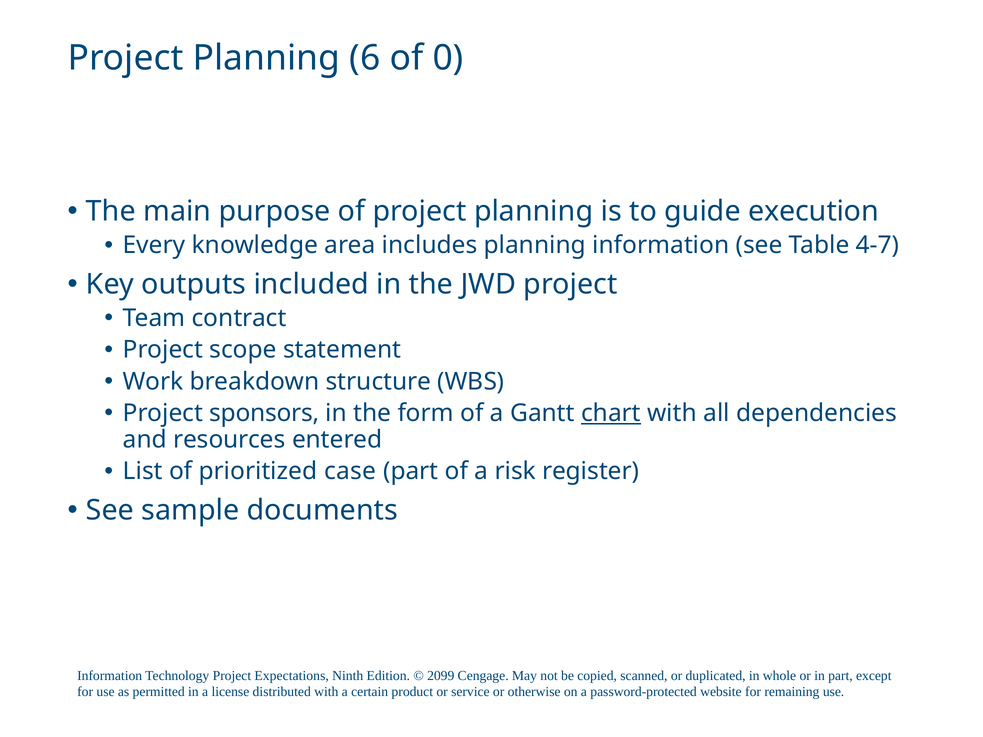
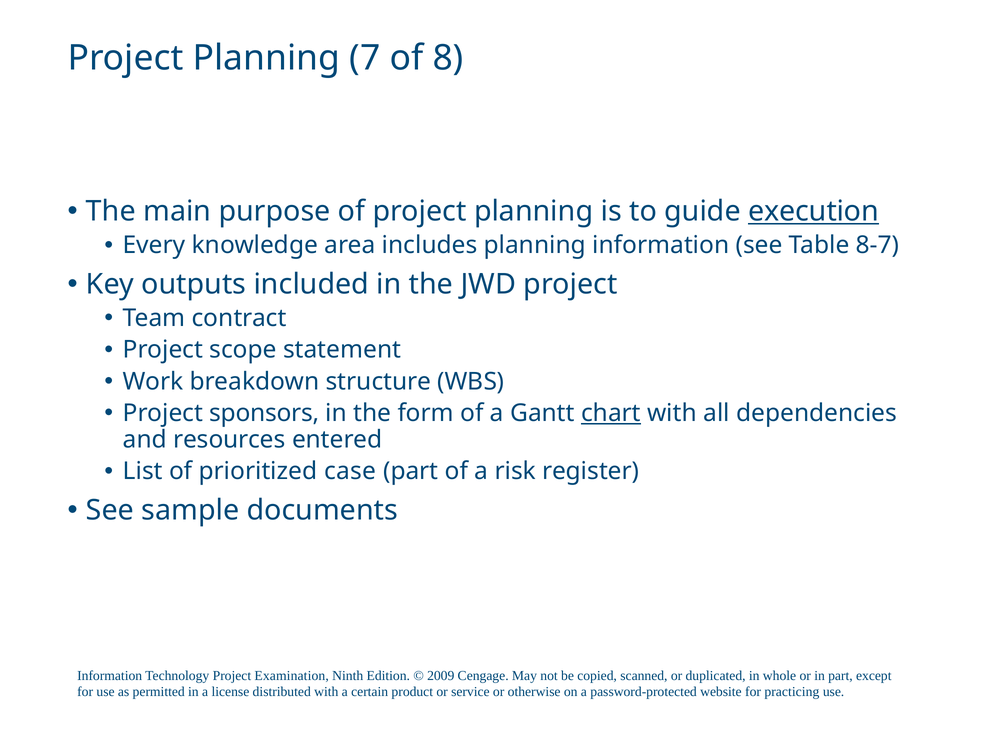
6: 6 -> 7 (365, 58)
0: 0 -> 8 (448, 58)
execution underline: none -> present (814, 212)
4-7: 4-7 -> 8-7 (878, 245)
Expectations: Expectations -> Examination (292, 676)
2099: 2099 -> 2009 (441, 676)
remaining: remaining -> practicing (792, 692)
